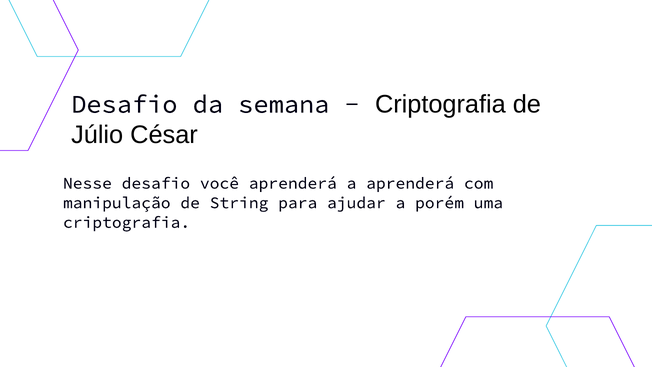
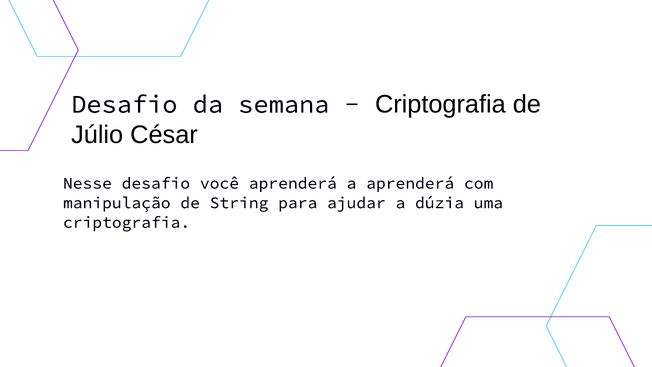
porém: porém -> dúzia (440, 203)
